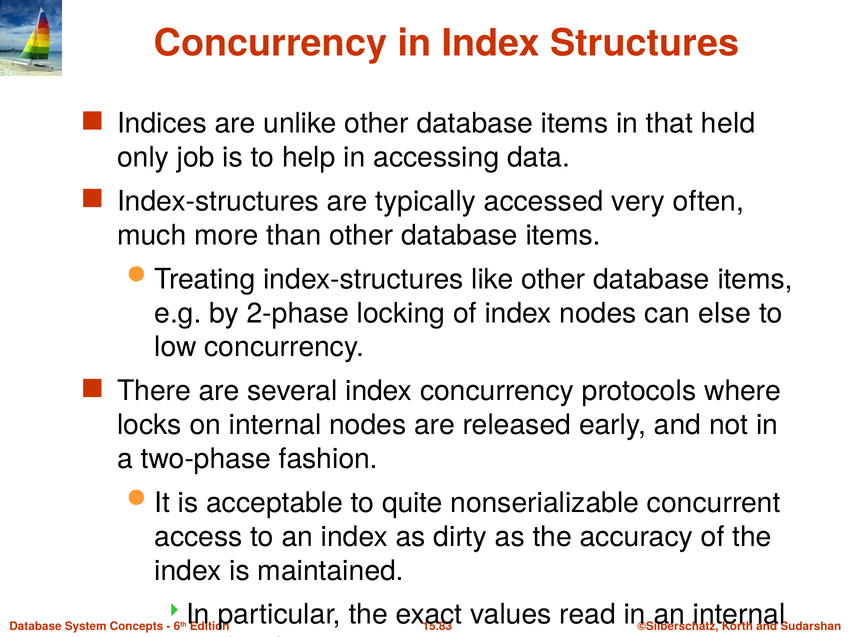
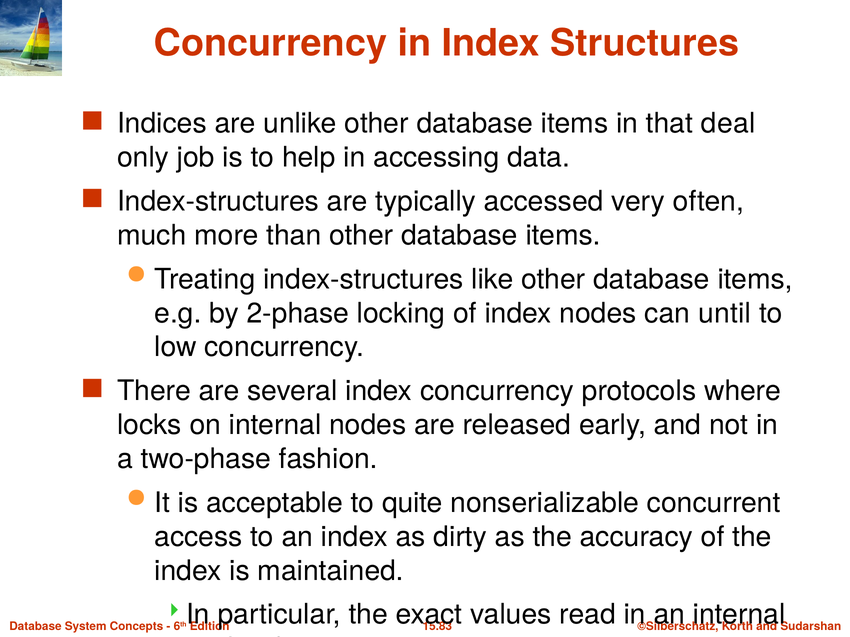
held: held -> deal (728, 124)
else: else -> until (725, 313)
